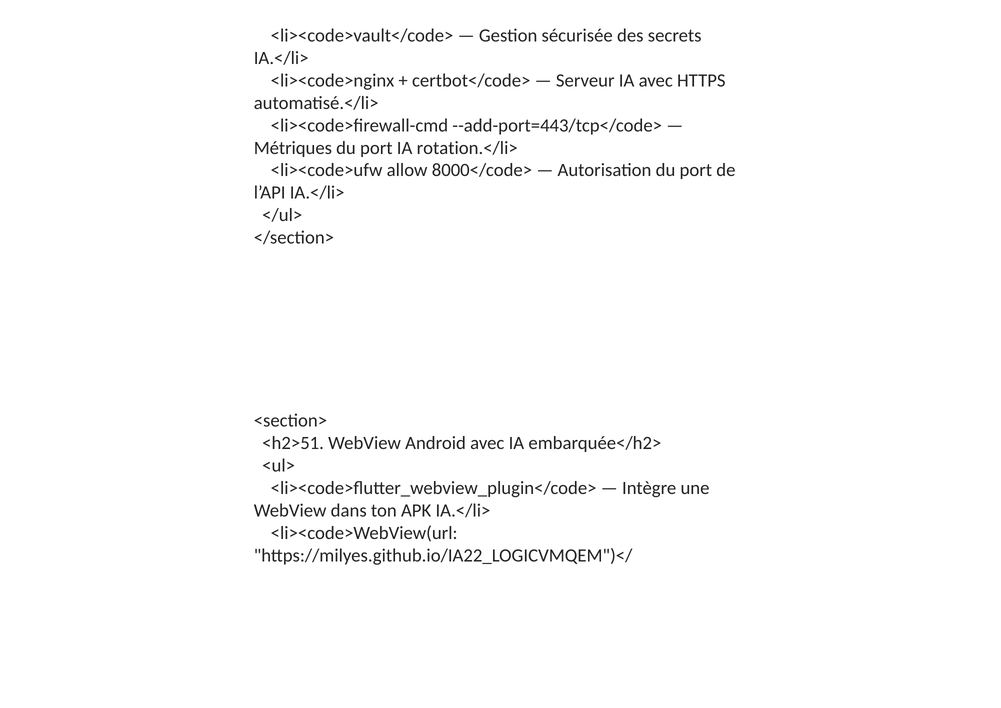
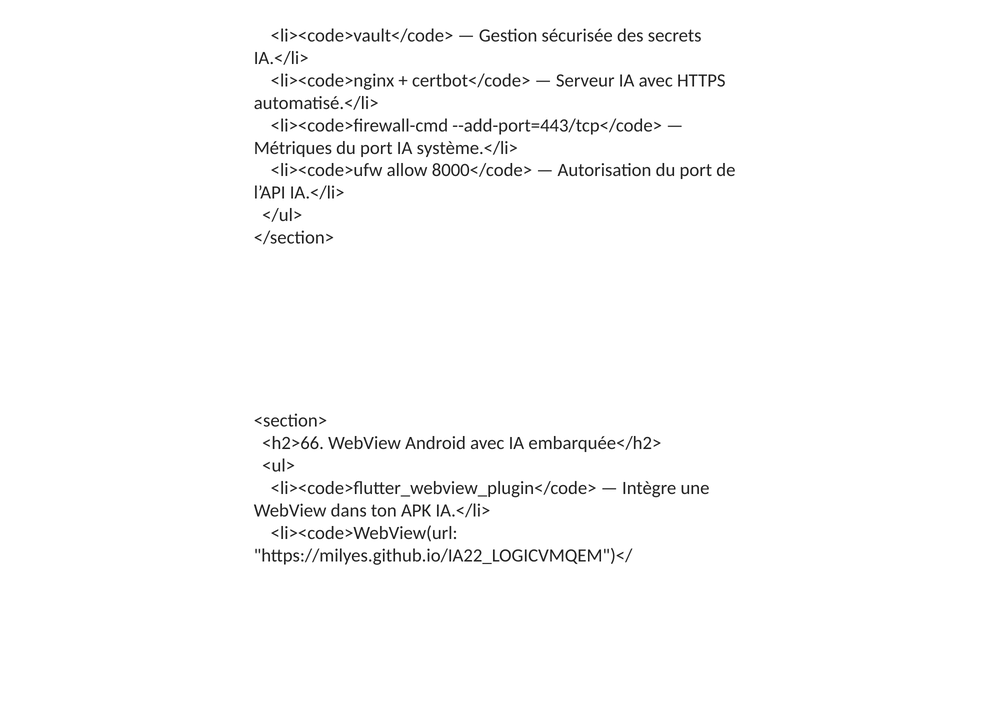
rotation.</li>: rotation.</li> -> système.</li> (467, 148)
<h2>51: <h2>51 -> <h2>66 (293, 443)
